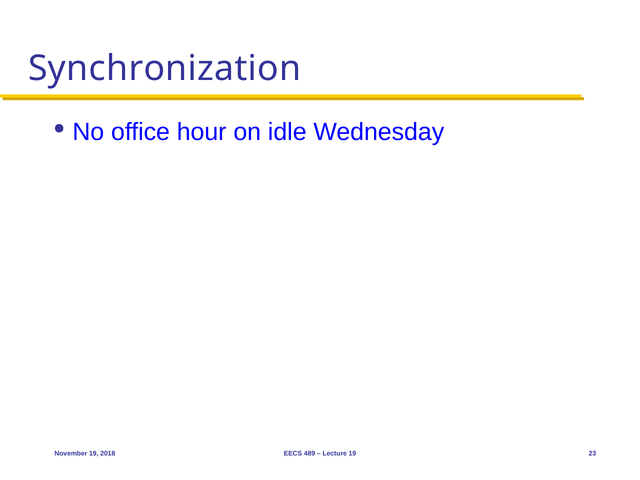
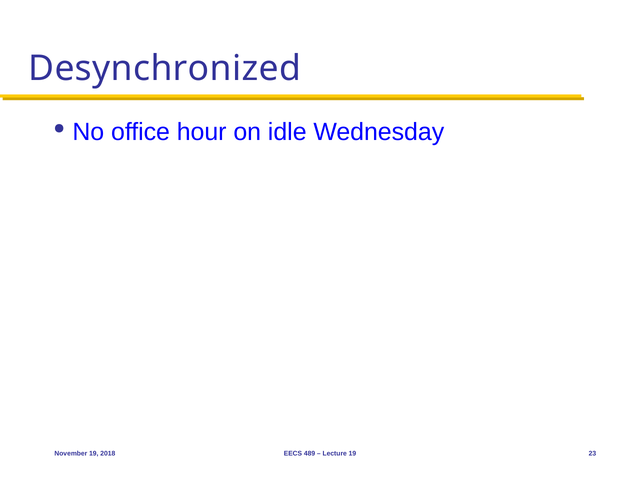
Synchronization: Synchronization -> Desynchronized (165, 69)
